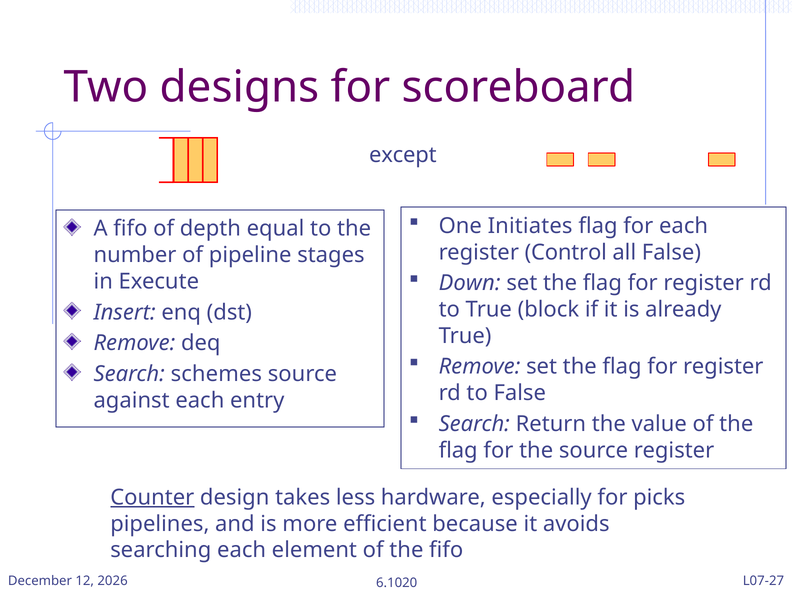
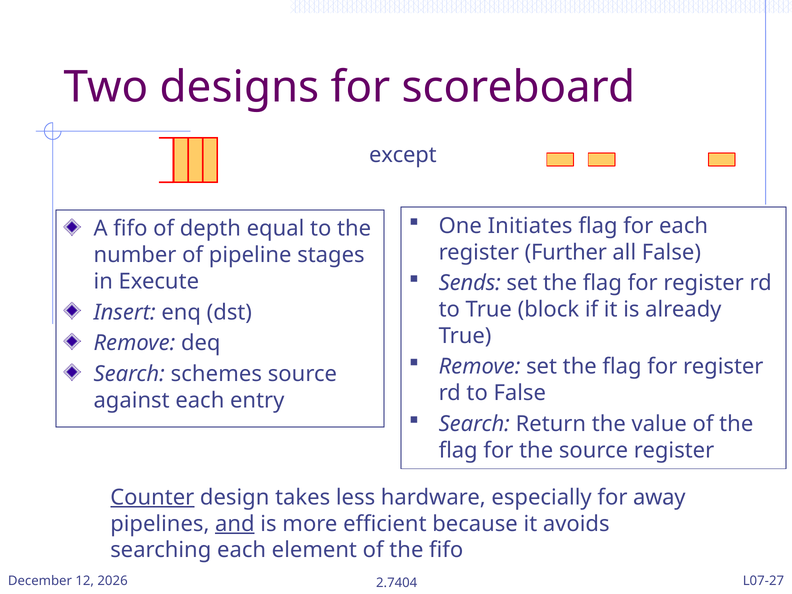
Control: Control -> Further (566, 252)
Down: Down -> Sends (470, 283)
picks: picks -> away (659, 497)
and underline: none -> present (235, 524)
6.1020: 6.1020 -> 2.7404 (397, 583)
